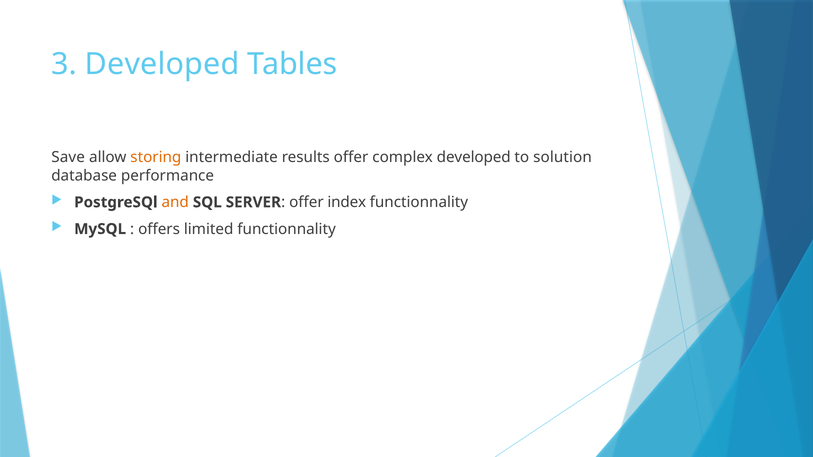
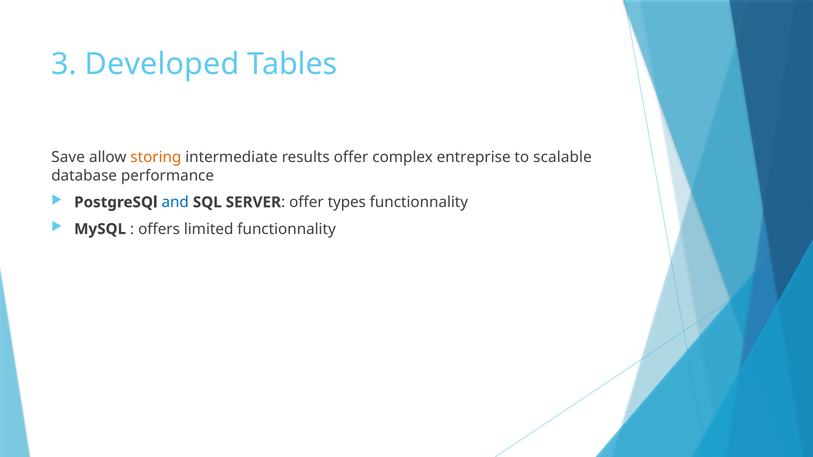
complex developed: developed -> entreprise (474, 157)
solution: solution -> scalable (562, 157)
and colour: orange -> blue (175, 202)
index: index -> types (347, 202)
